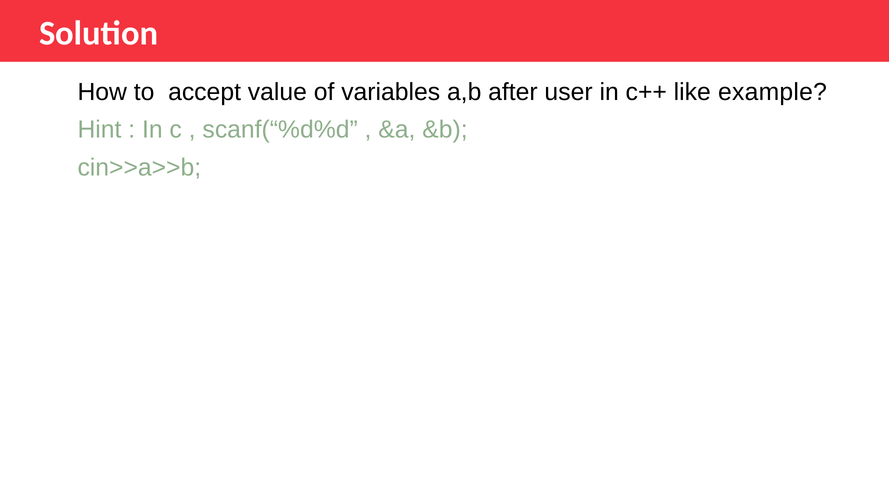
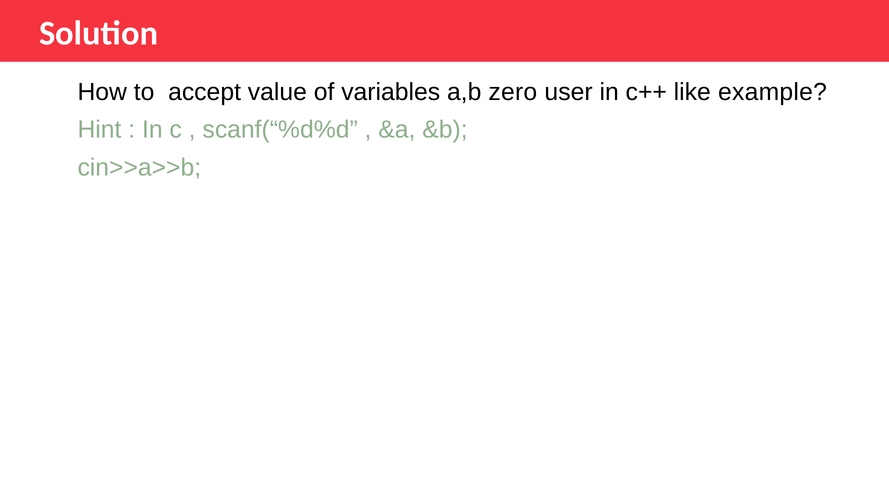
after: after -> zero (513, 92)
